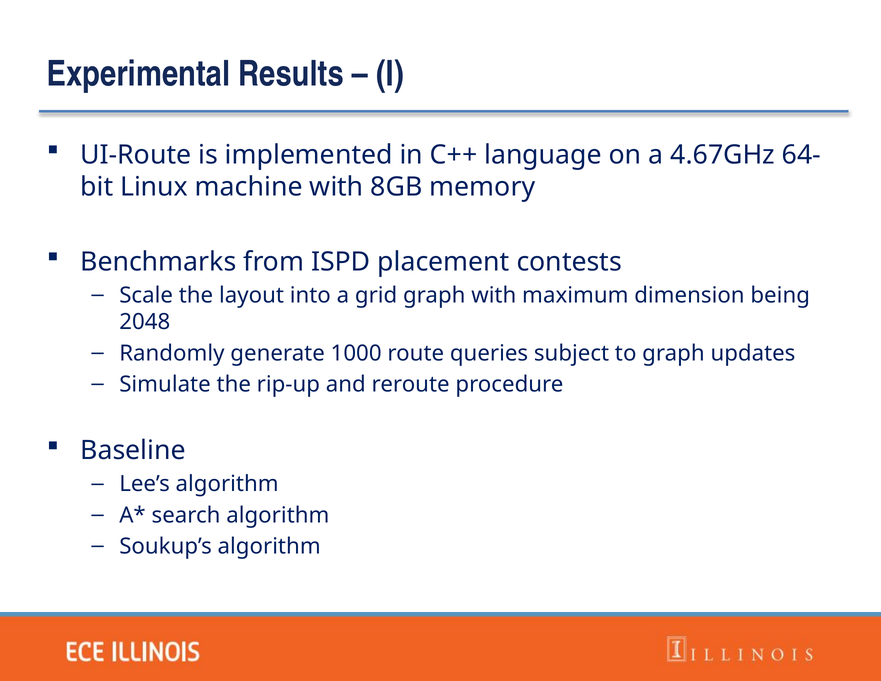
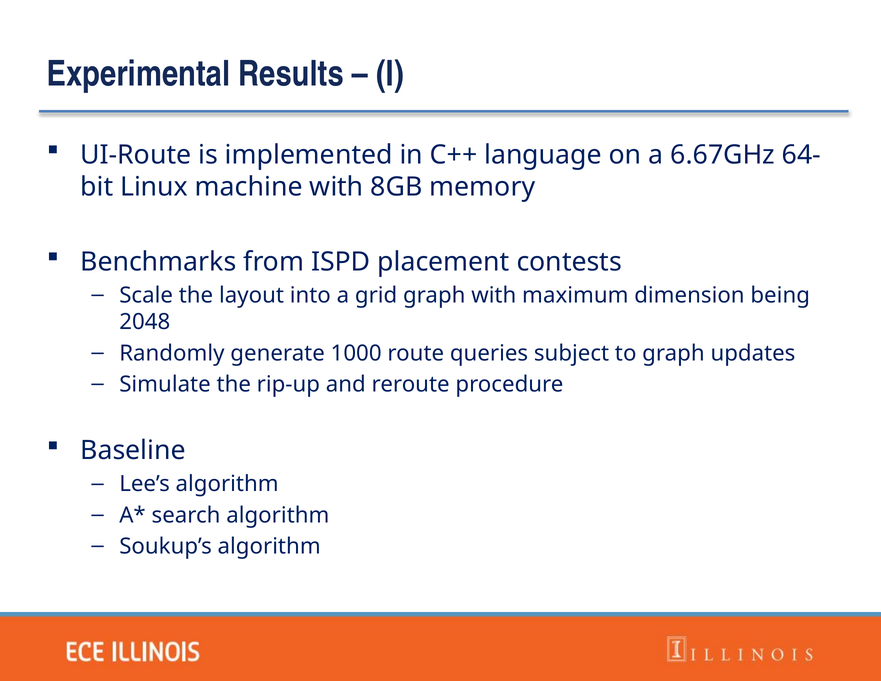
4.67GHz: 4.67GHz -> 6.67GHz (723, 155)
